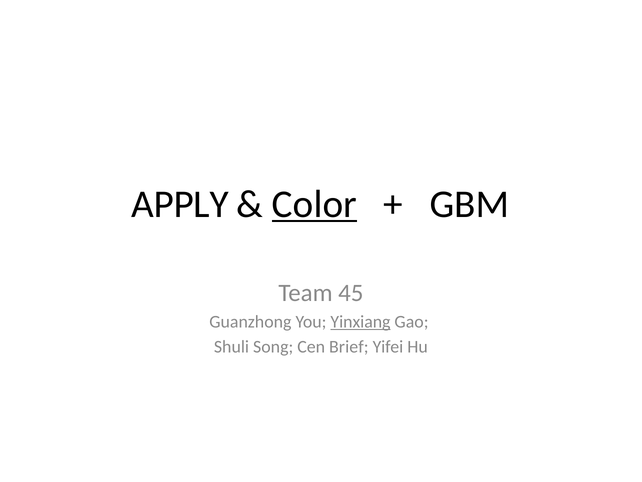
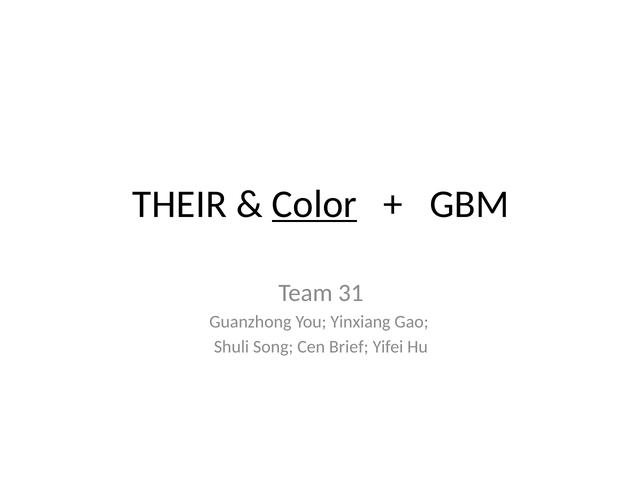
APPLY: APPLY -> THEIR (180, 204)
45: 45 -> 31 (351, 293)
Yinxiang underline: present -> none (360, 322)
